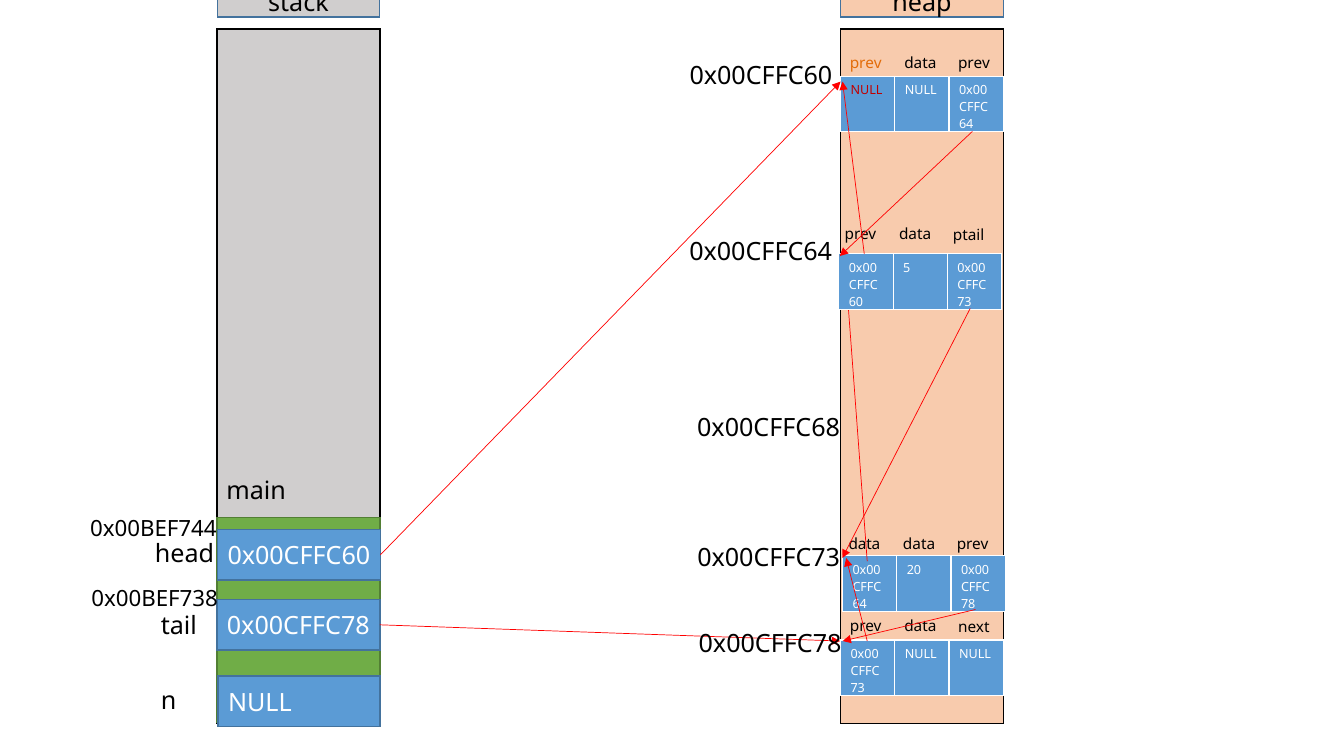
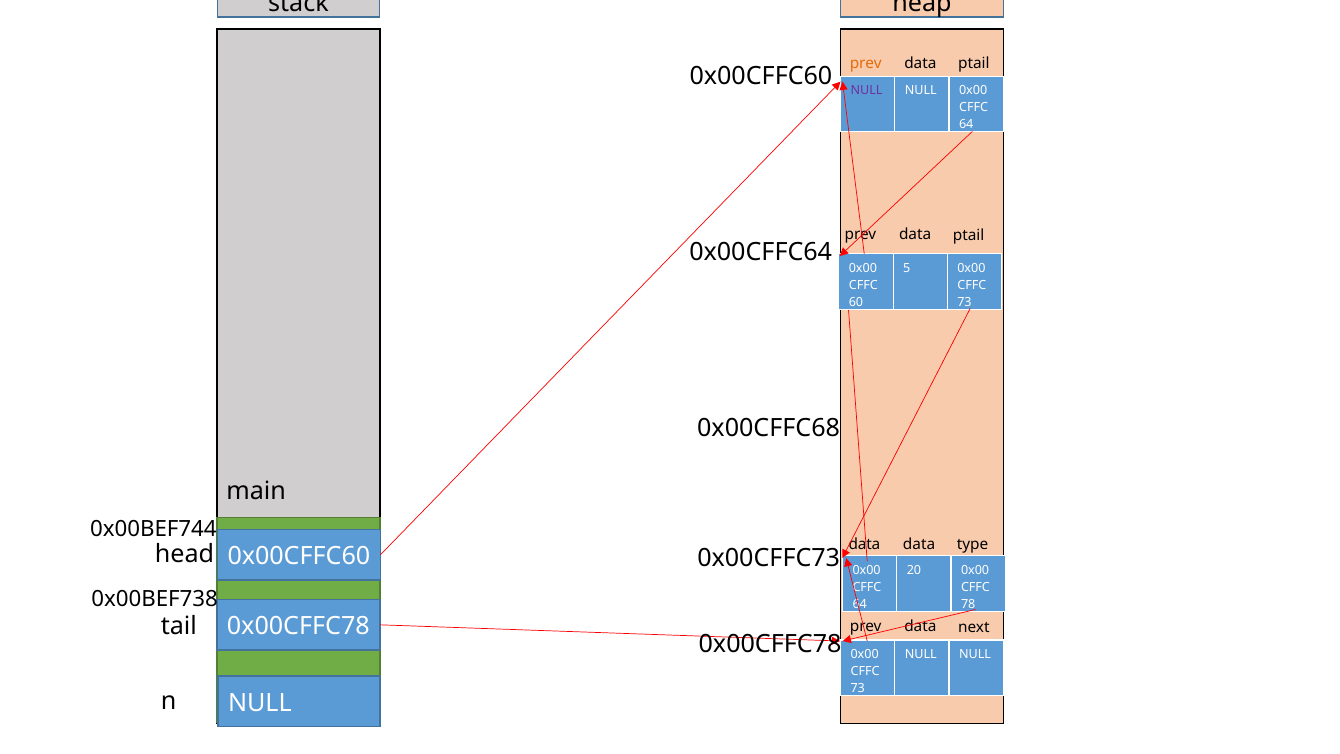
prev: prev -> ptail (974, 63)
NULL colour: red -> purple (867, 90)
prev: prev -> type (973, 544)
